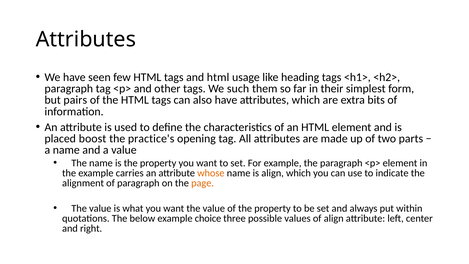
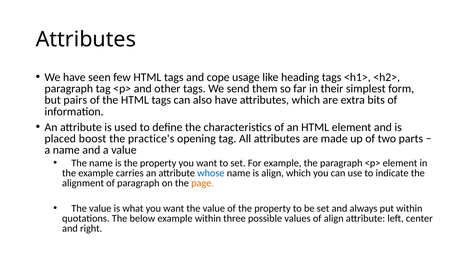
and html: html -> cope (218, 77)
such: such -> send (238, 89)
whose colour: orange -> blue (211, 173)
example choice: choice -> within (208, 218)
